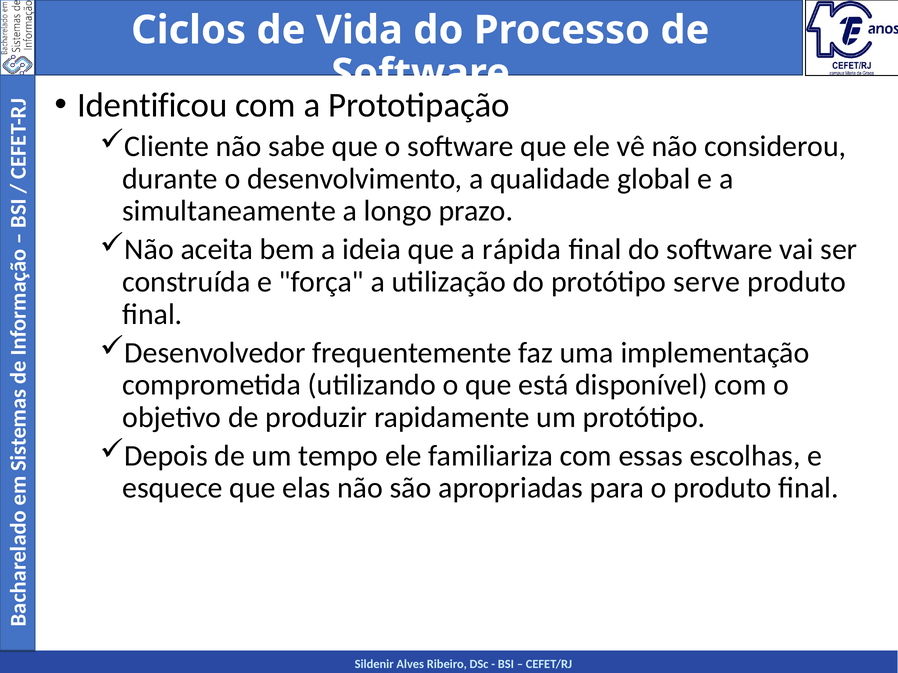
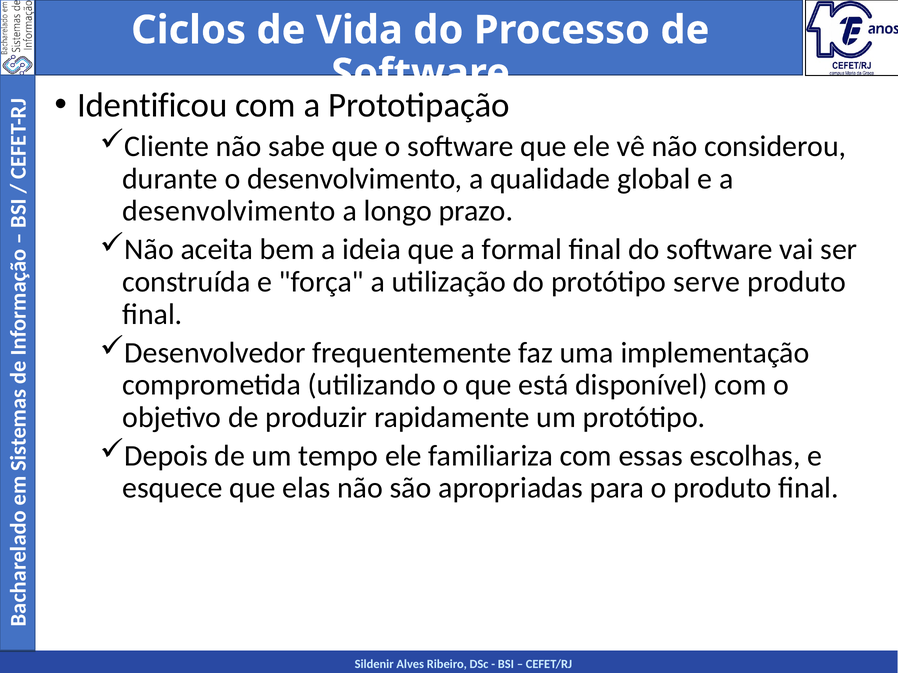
simultaneamente: simultaneamente -> desenvolvimento (229, 211)
rápida: rápida -> formal (522, 250)
